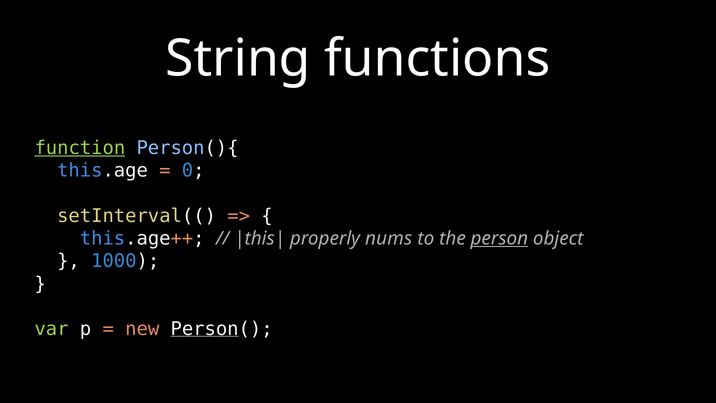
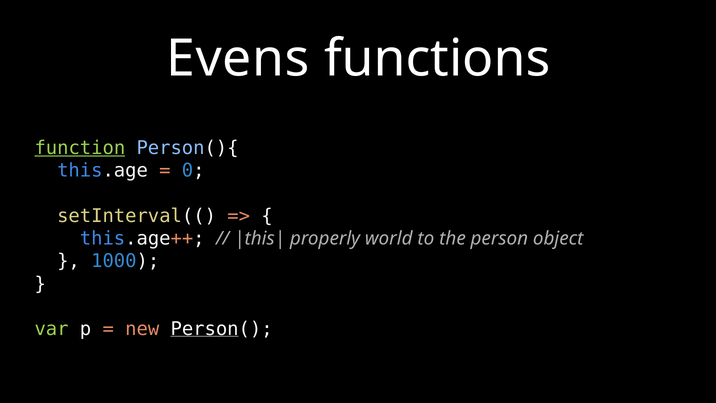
String: String -> Evens (238, 59)
nums: nums -> world (389, 238)
person underline: present -> none (499, 238)
